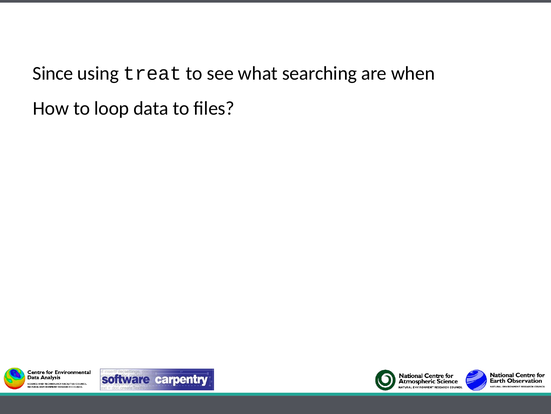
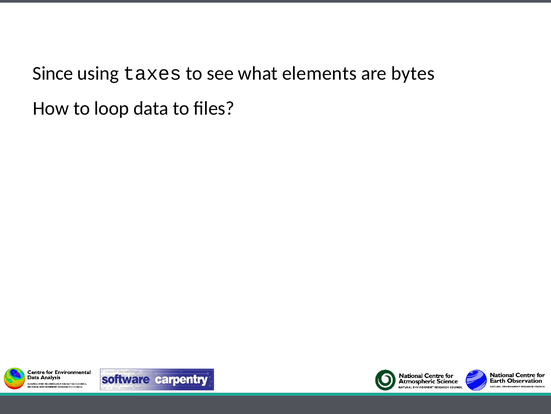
treat: treat -> taxes (152, 73)
searching: searching -> elements (319, 73)
when: when -> bytes (413, 73)
